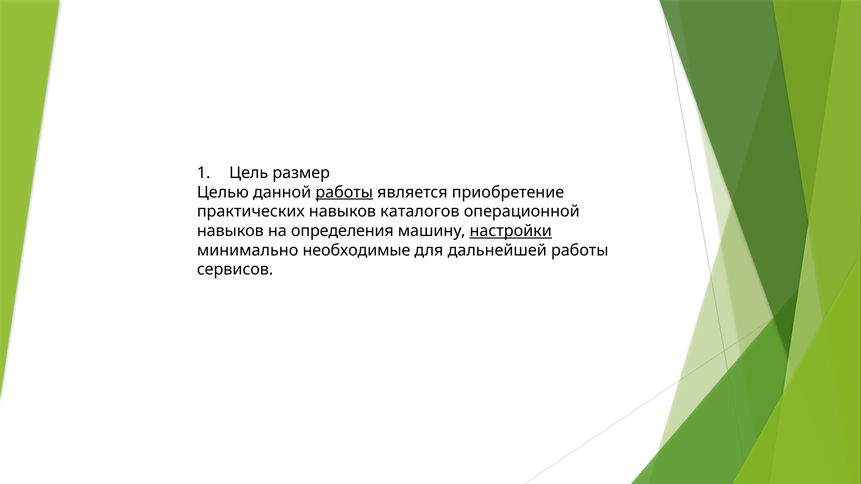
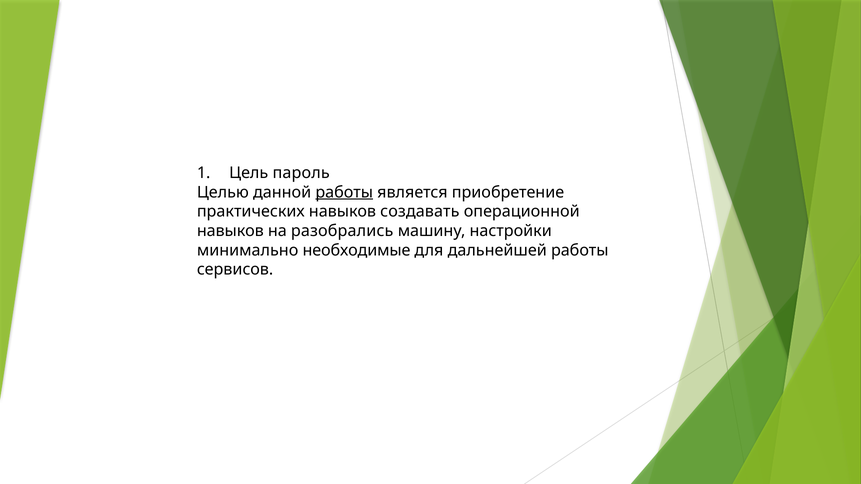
размер: размер -> пароль (301, 173)
каталогов: каталогов -> создавать (420, 212)
определения: определения -> разобрались (342, 231)
настройки underline: present -> none (511, 231)
